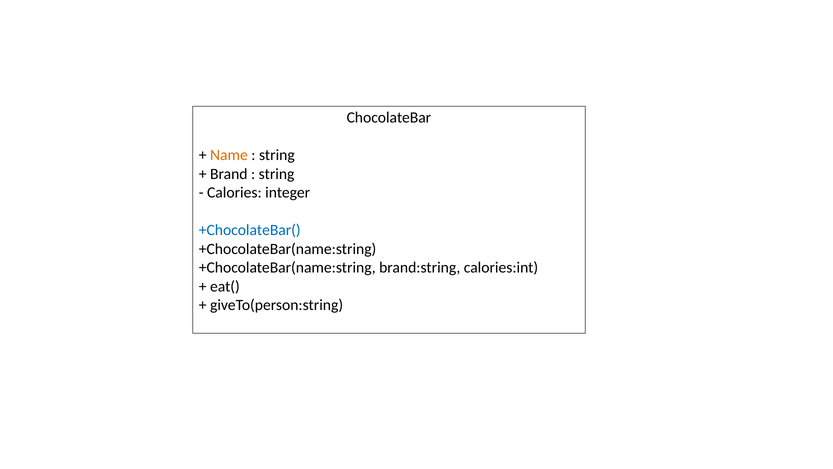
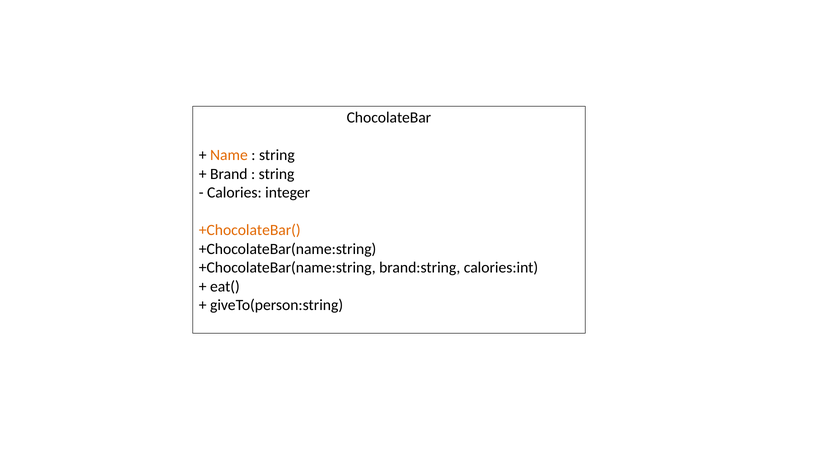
+ChocolateBar( colour: blue -> orange (250, 230)
